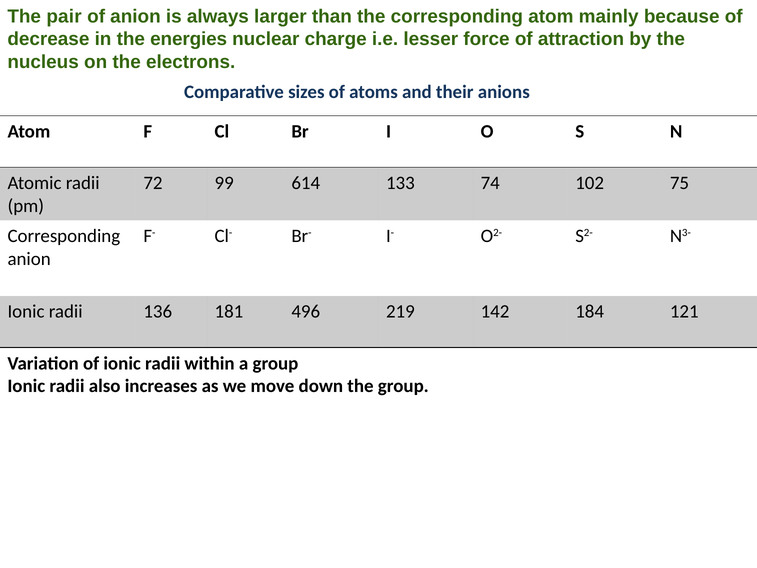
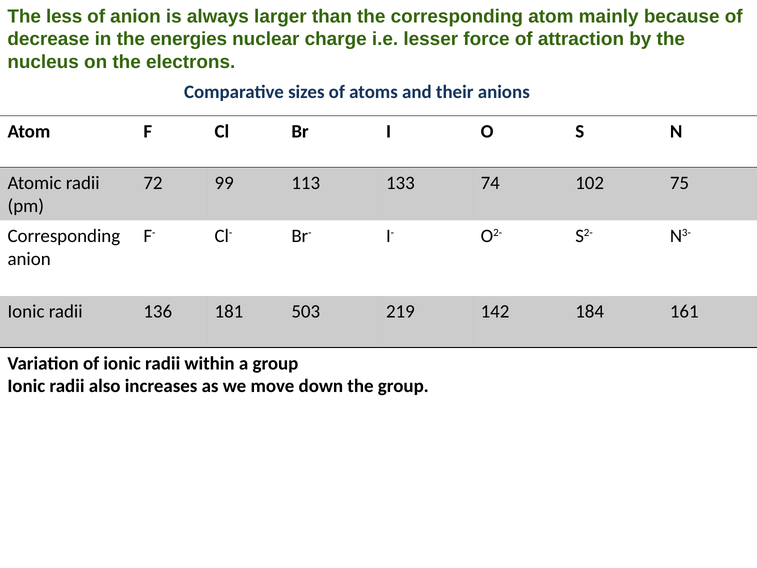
pair: pair -> less (64, 16)
614: 614 -> 113 (306, 183)
496: 496 -> 503 (306, 311)
121: 121 -> 161 (684, 311)
